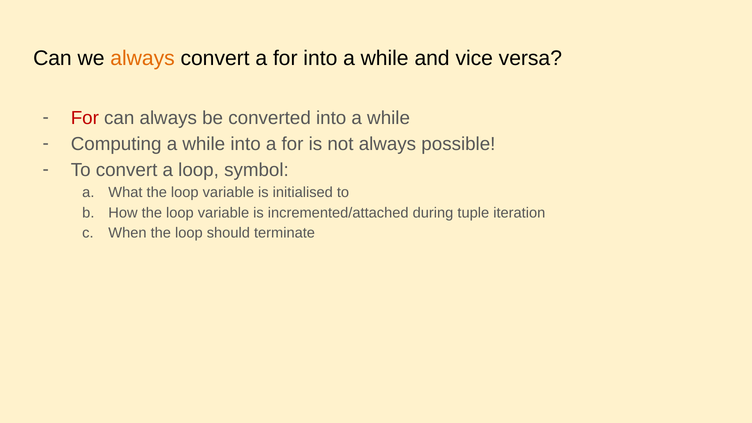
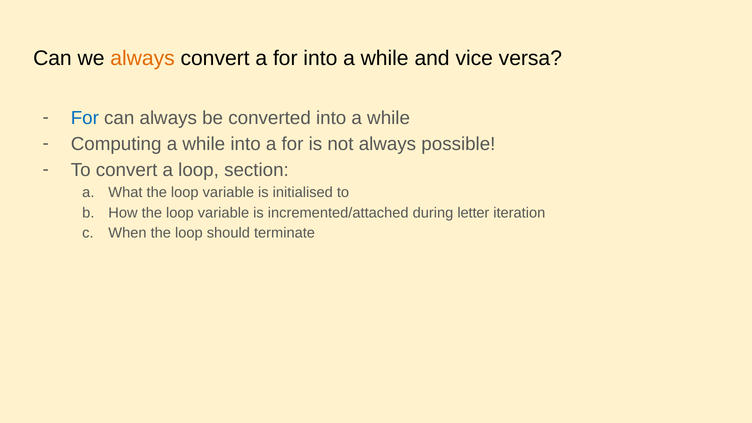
For colour: red -> blue (85, 118)
symbol: symbol -> section (256, 170)
tuple: tuple -> letter (473, 213)
